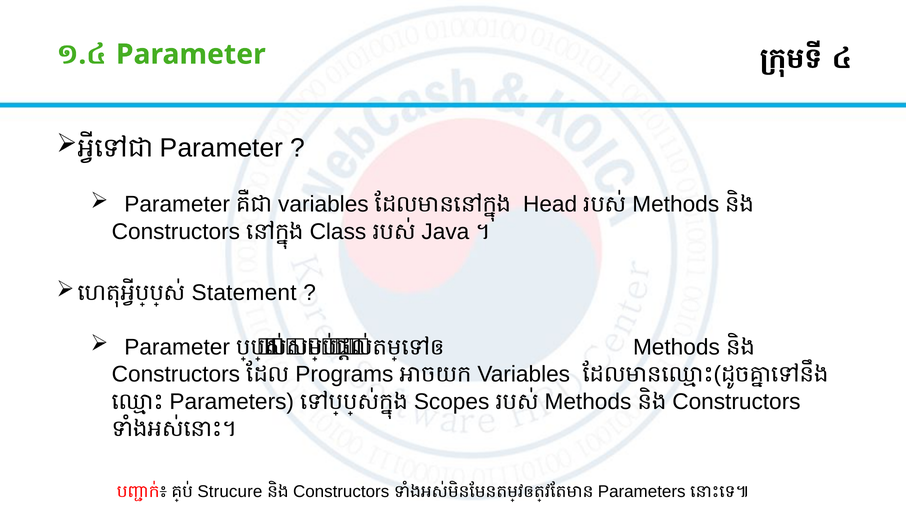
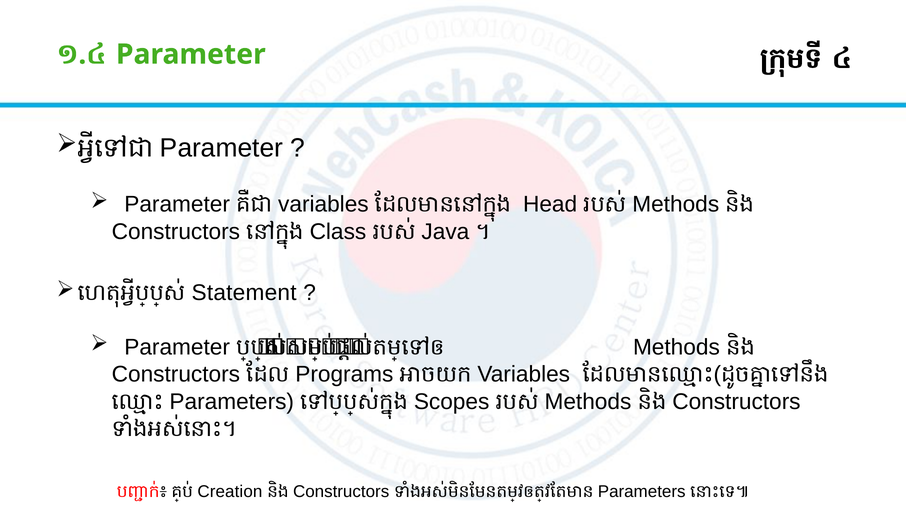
Strucure: Strucure -> Creation (230, 491)
